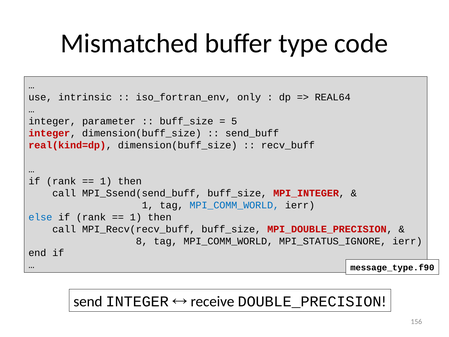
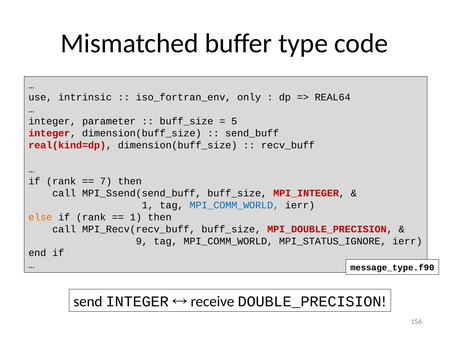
1: 1 -> 7 (106, 181)
else colour: blue -> orange (40, 217)
8: 8 -> 9 (142, 241)
